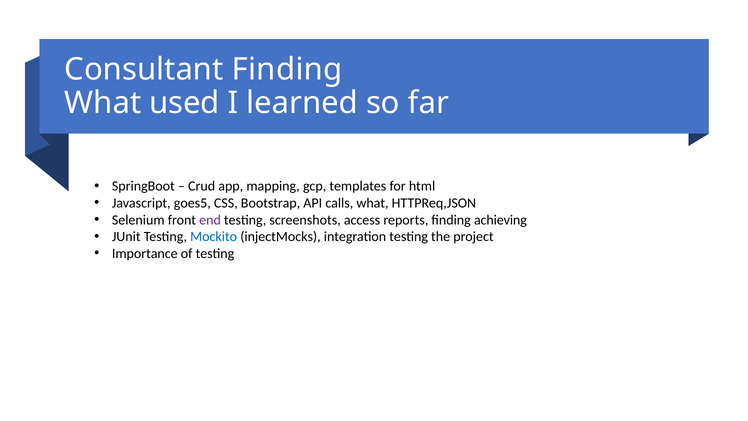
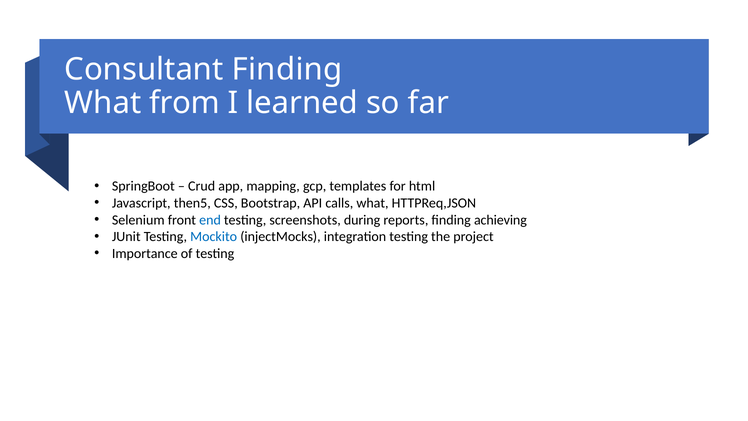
used: used -> from (185, 103)
goes5: goes5 -> then5 (192, 203)
end colour: purple -> blue (210, 220)
access: access -> during (362, 220)
